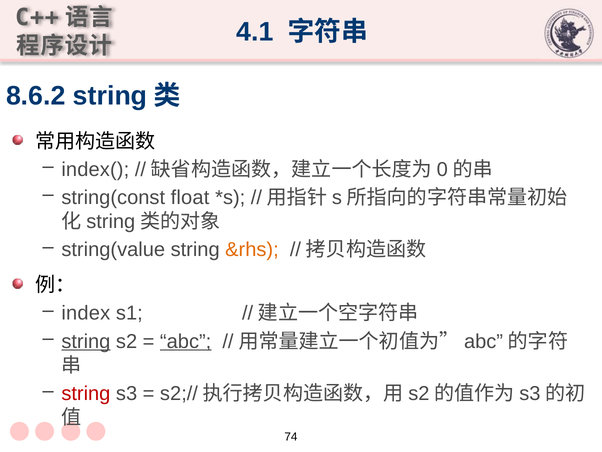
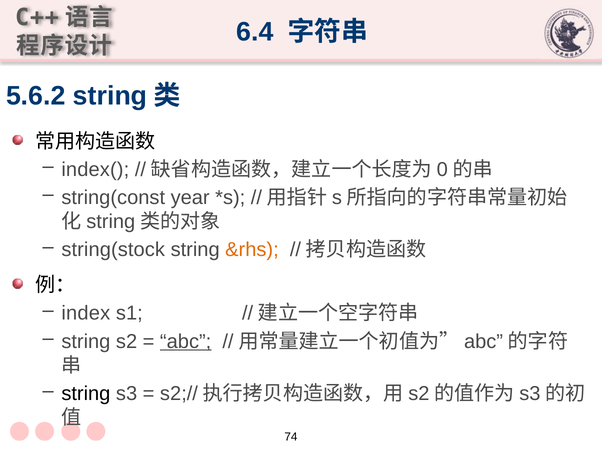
4.1: 4.1 -> 6.4 (255, 32)
8.6.2: 8.6.2 -> 5.6.2 (36, 96)
float: float -> year (190, 197)
string(value: string(value -> string(stock (113, 250)
string underline: present -> none (86, 341)
string colour: red -> black (86, 393)
